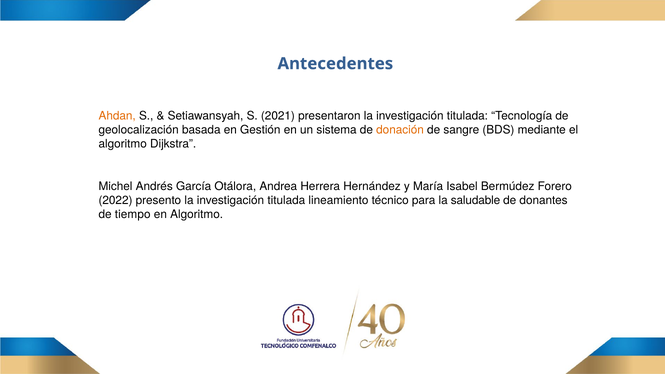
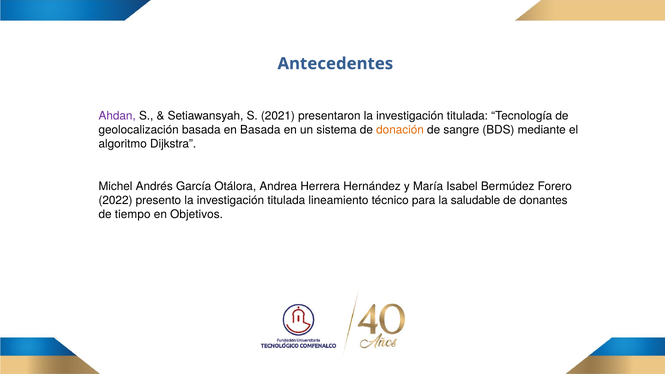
Ahdan colour: orange -> purple (117, 116)
en Gestión: Gestión -> Basada (260, 130)
en Algoritmo: Algoritmo -> Objetivos (197, 215)
